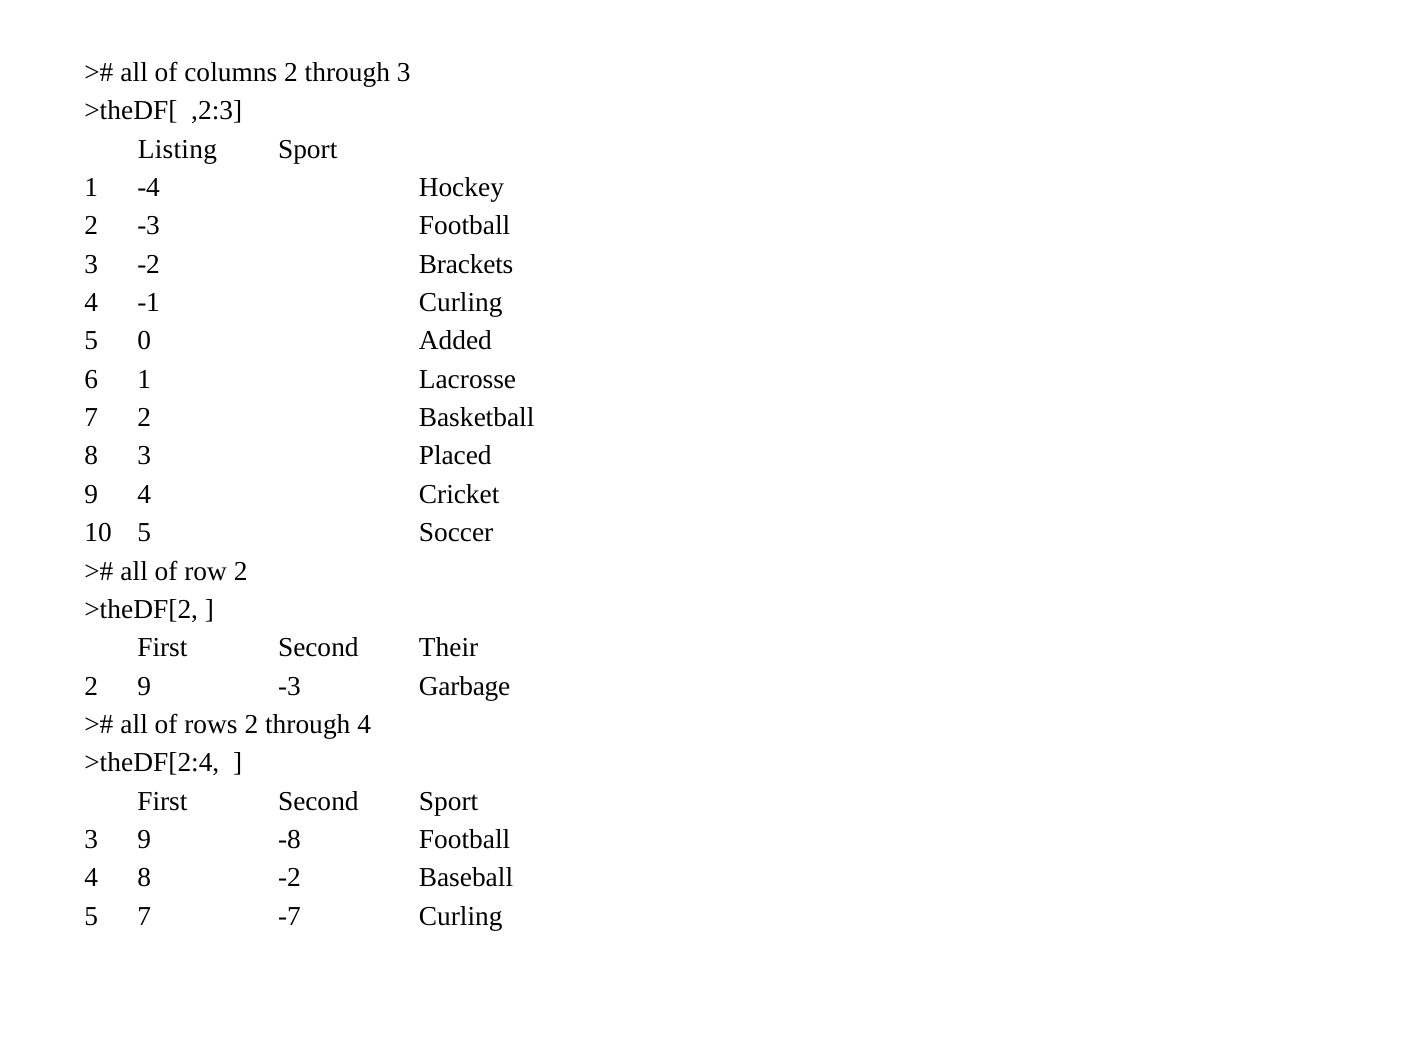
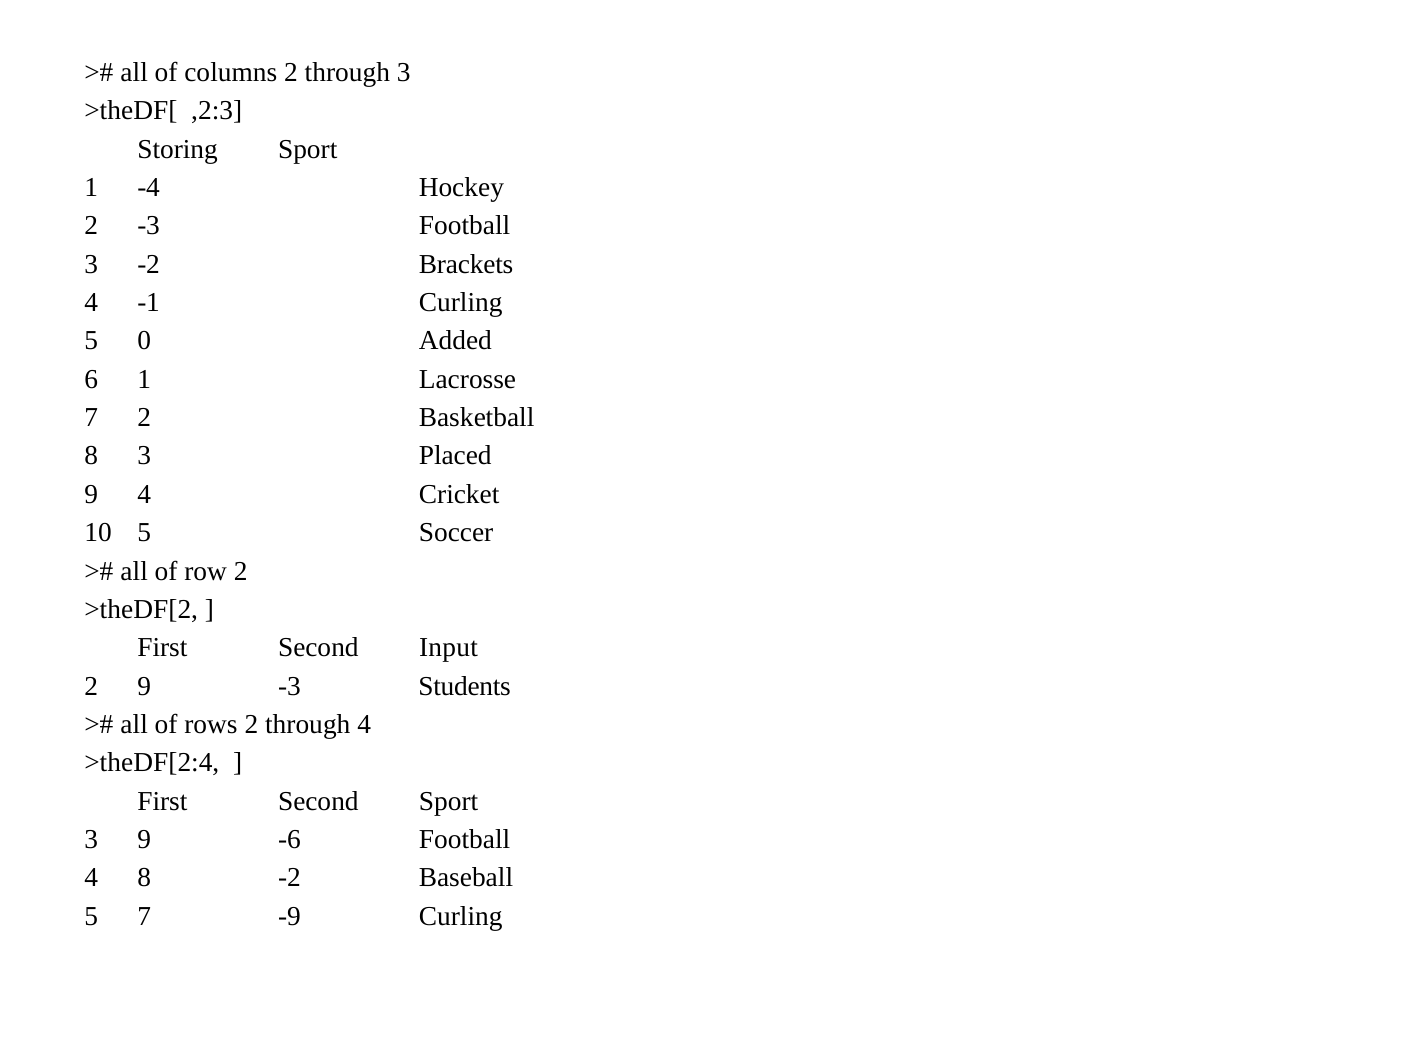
Listing: Listing -> Storing (178, 149)
Their: Their -> Input (448, 648)
Garbage: Garbage -> Students (465, 686)
-8: -8 -> -6 (289, 840)
-7: -7 -> -9 (289, 916)
